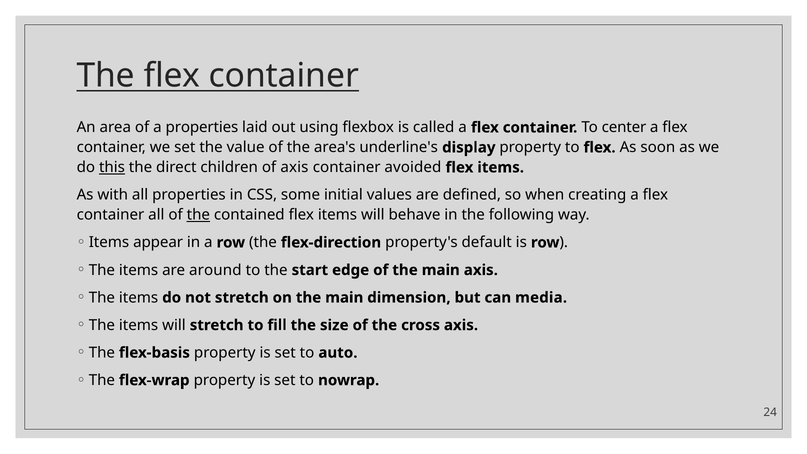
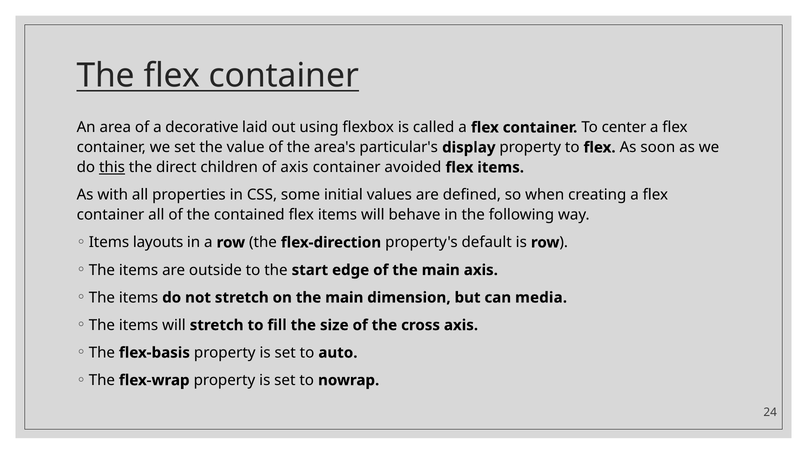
a properties: properties -> decorative (202, 127)
underline's: underline's -> particular's (399, 147)
the underline: present -> none (198, 215)
appear: appear -> layouts (158, 242)
around: around -> outside (215, 270)
